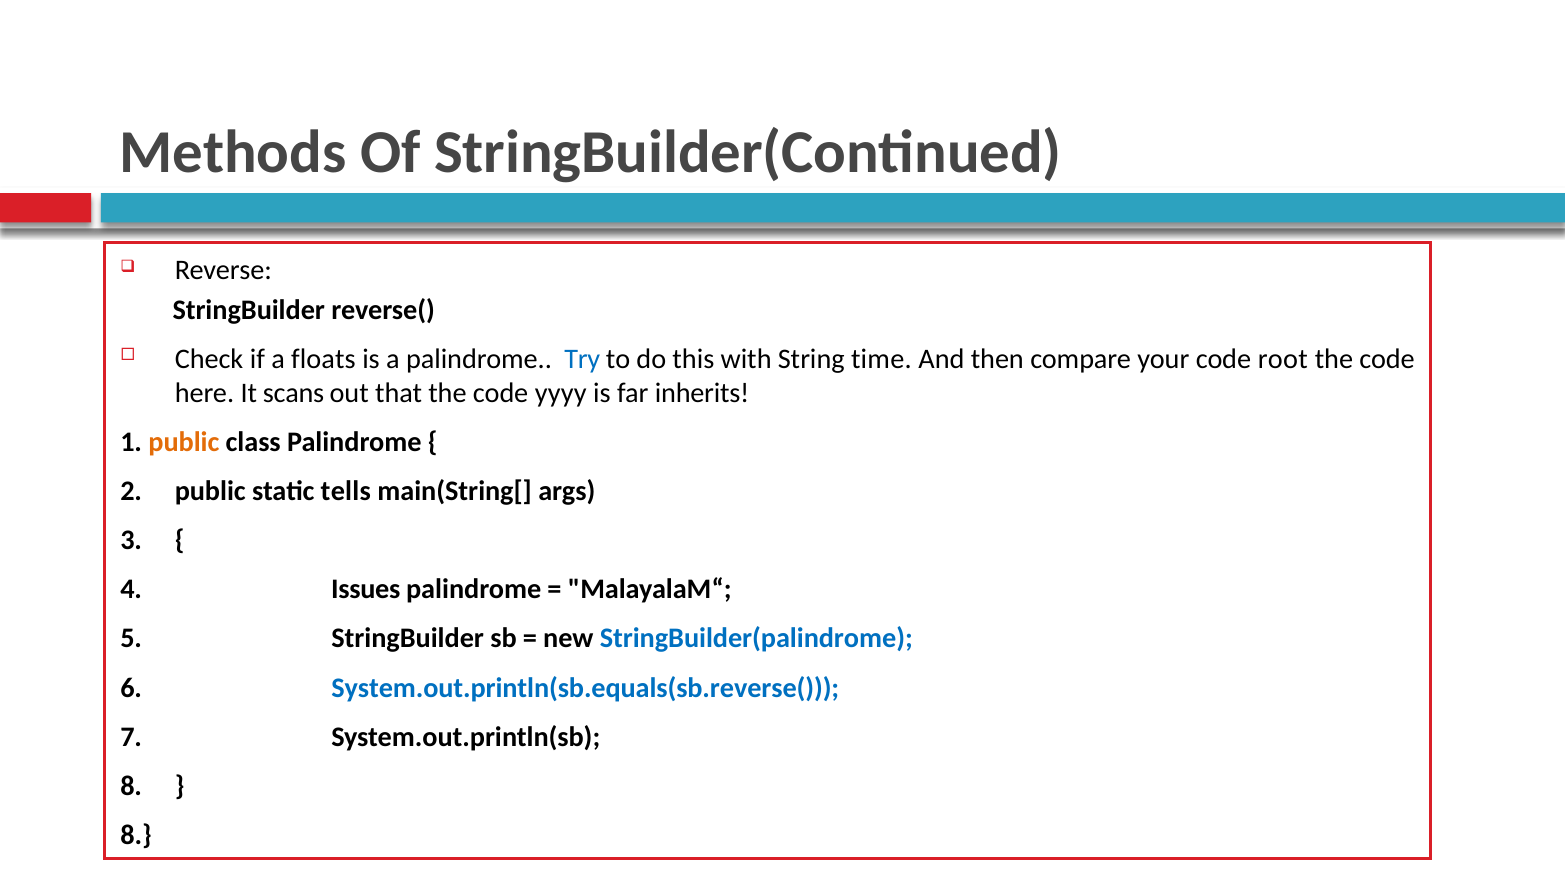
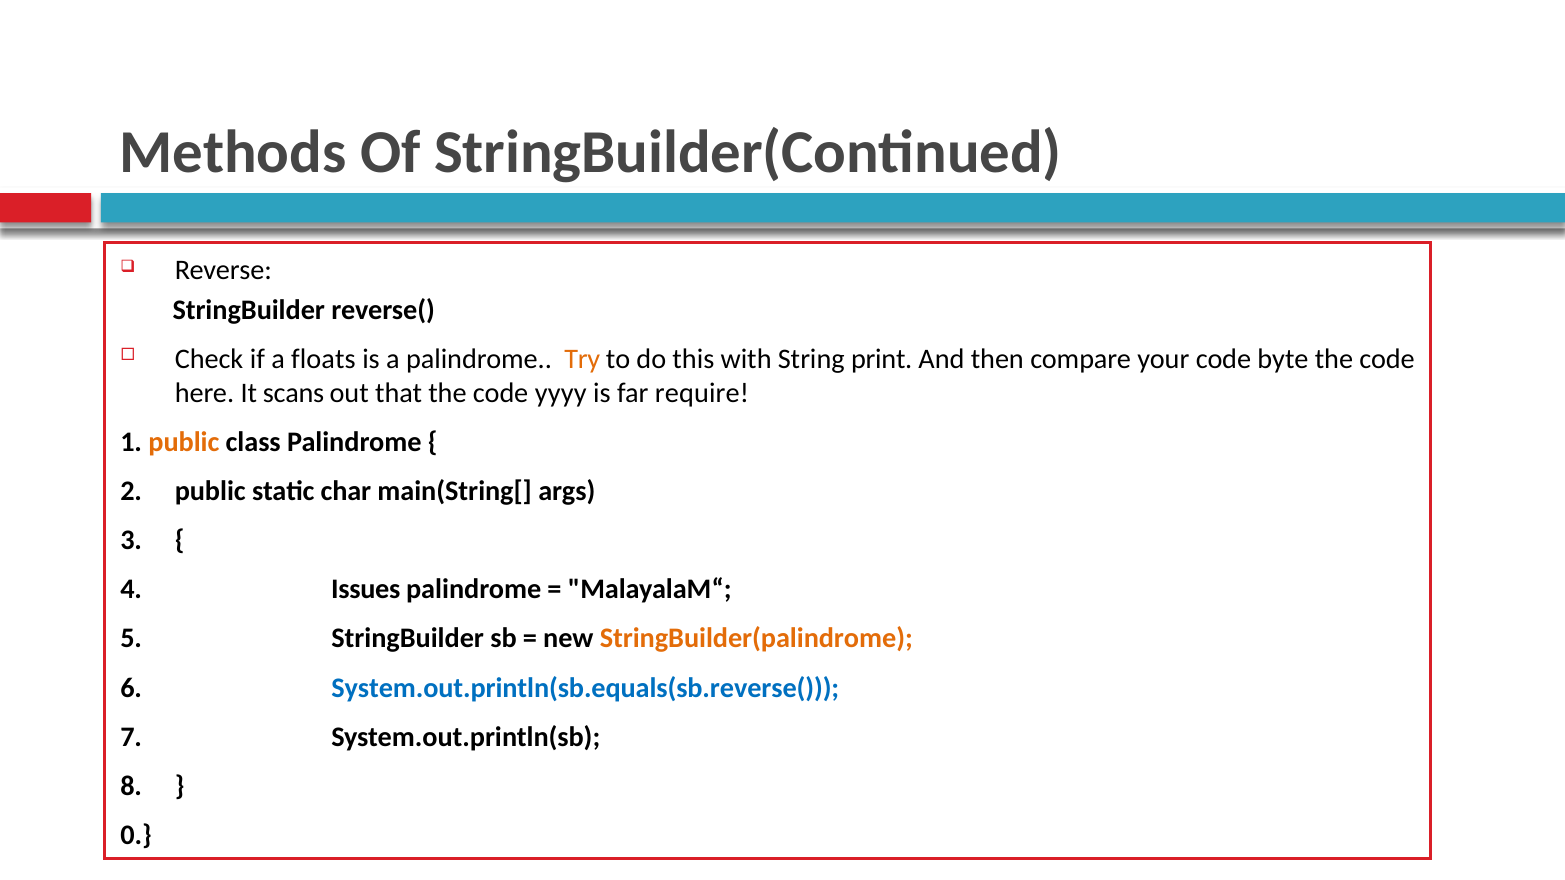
Try colour: blue -> orange (582, 359)
time: time -> print (882, 359)
root: root -> byte (1283, 359)
inherits: inherits -> require (702, 393)
tells: tells -> char (346, 491)
StringBuilder(palindrome colour: blue -> orange (756, 639)
8: 8 -> 0 (136, 836)
